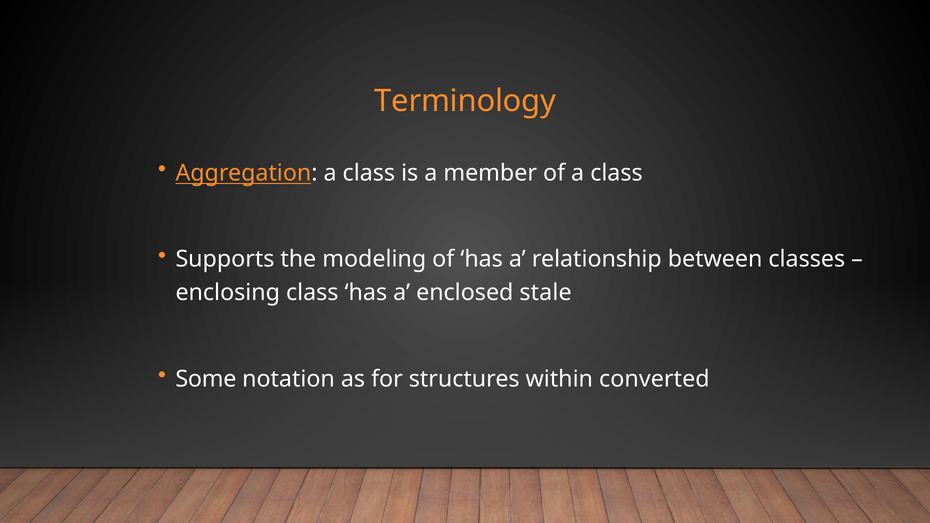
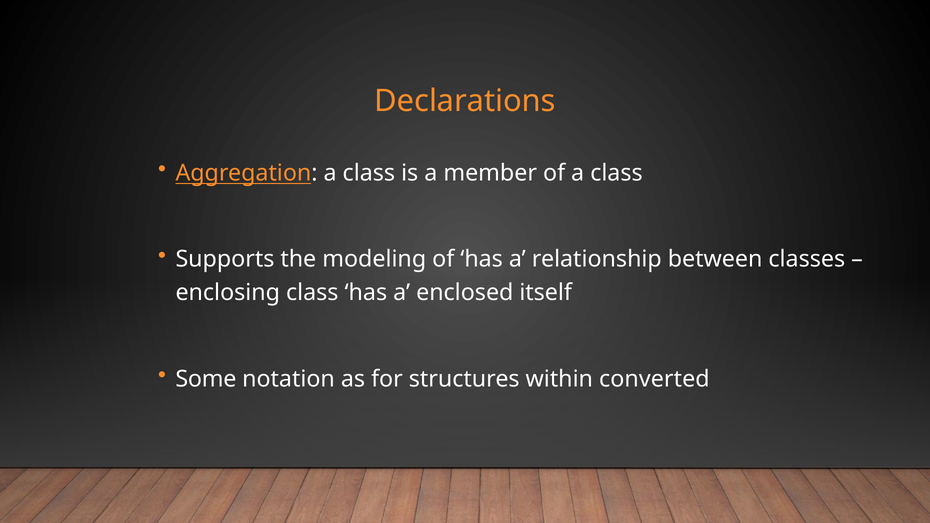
Terminology: Terminology -> Declarations (465, 101)
stale: stale -> itself (546, 293)
